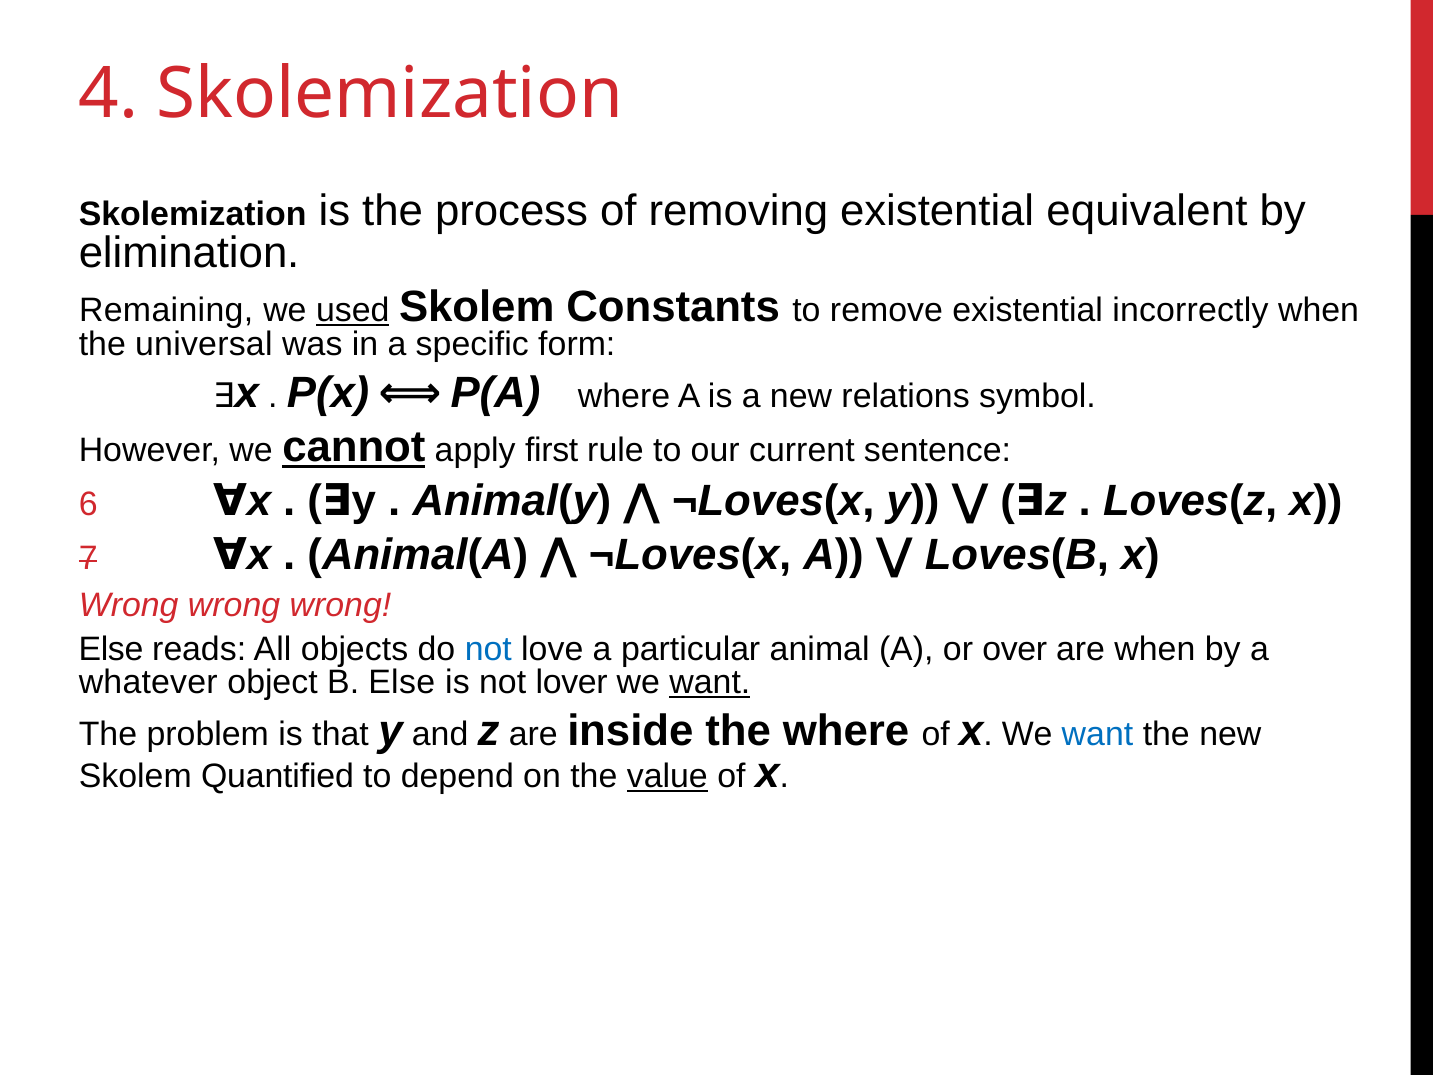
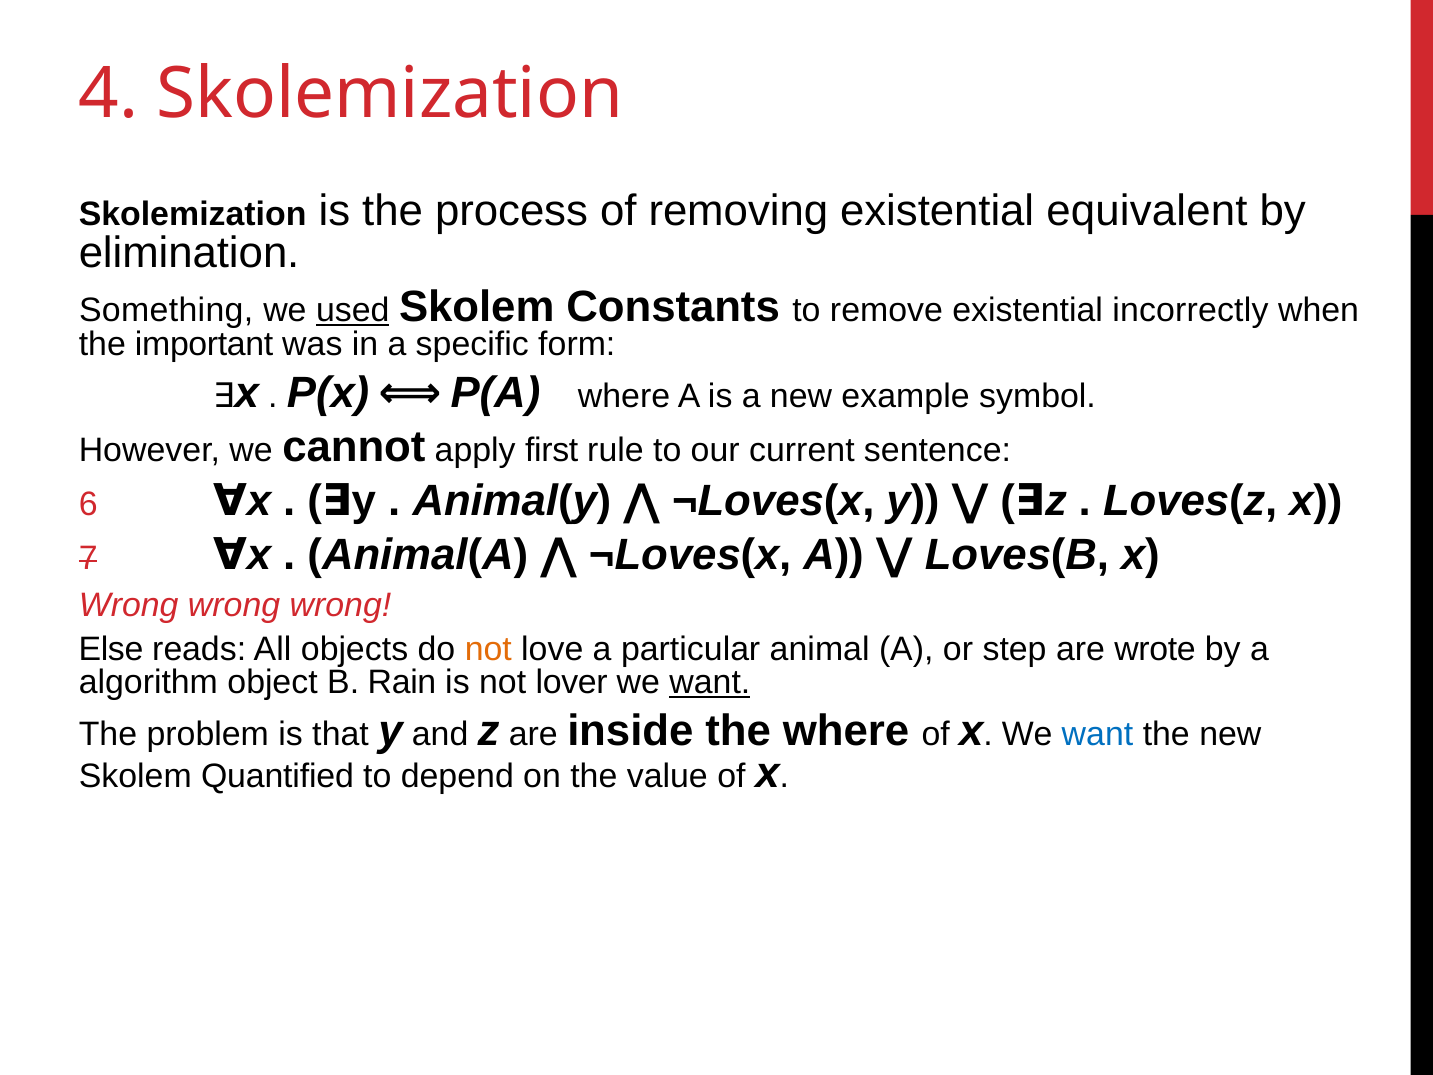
Remaining: Remaining -> Something (166, 310)
universal: universal -> important (204, 344)
relations: relations -> example (906, 397)
cannot underline: present -> none (354, 447)
not colour: blue -> orange (488, 649)
over: over -> step (1015, 649)
are when: when -> wrote (1155, 649)
whatever: whatever -> algorithm (148, 682)
B Else: Else -> Rain (402, 682)
value underline: present -> none (667, 776)
